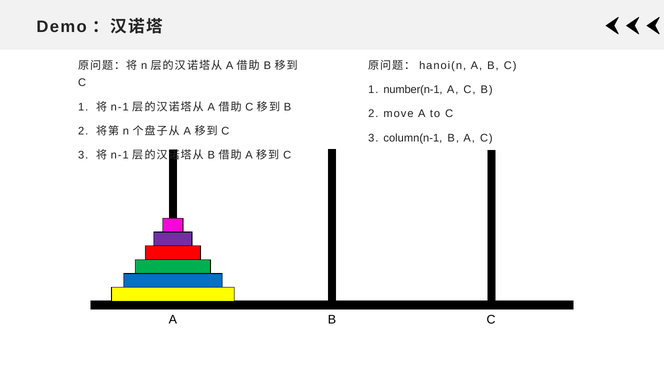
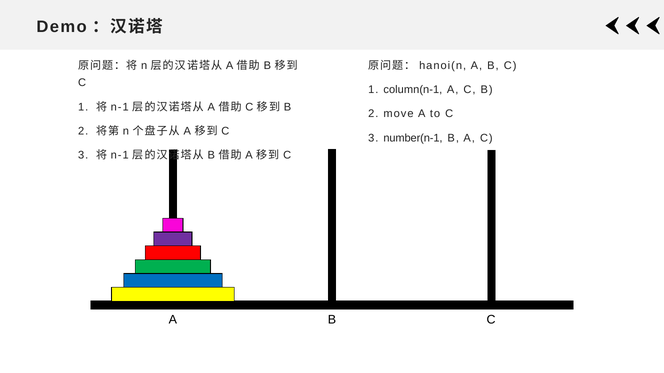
number(n-1: number(n-1 -> column(n-1 (413, 90)
column(n-1: column(n-1 -> number(n-1 (413, 138)
